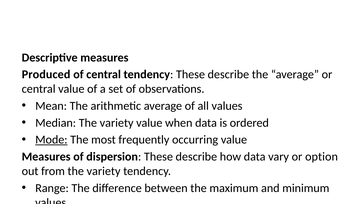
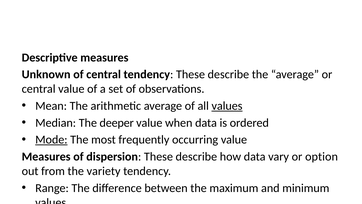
Produced: Produced -> Unknown (46, 74)
values underline: none -> present (227, 106)
Median The variety: variety -> deeper (117, 123)
